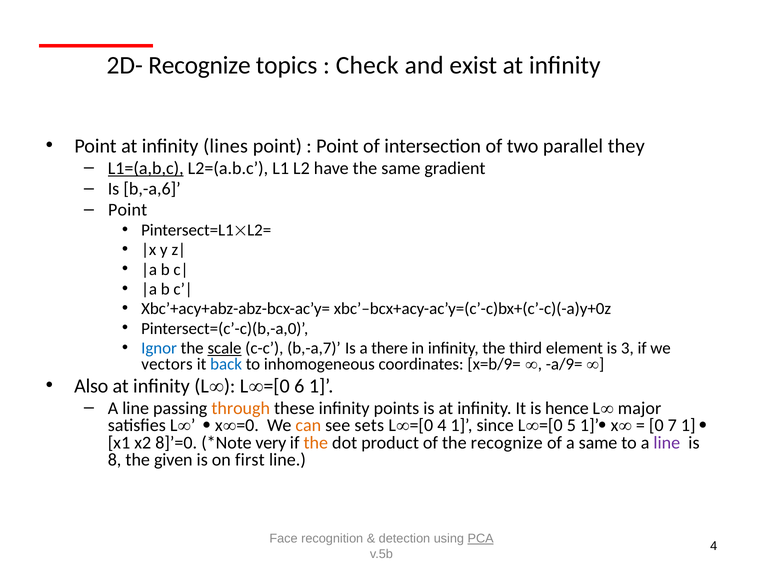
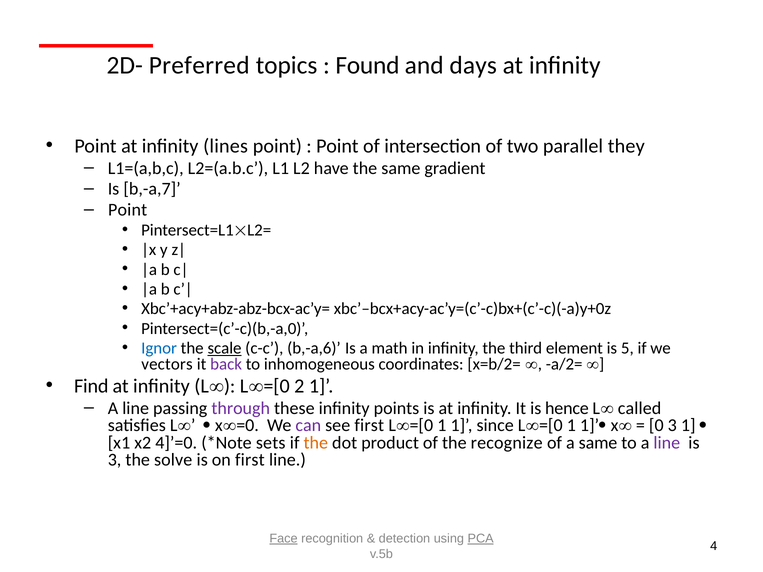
2D- Recognize: Recognize -> Preferred (199, 65)
Check: Check -> Found (367, 65)
exist: exist -> days (473, 65)
L1=(a,b,c underline: present -> none (146, 168)
b,-a,6: b,-a,6 -> b,-a,7 (152, 189)
b,-a,7: b,-a,7 -> b,-a,6 (314, 348)
there: there -> math (390, 348)
3: 3 -> 5 (627, 348)
back colour: blue -> purple (226, 365)
x=b/9=: x=b/9= -> x=b/2= (494, 365)
a/9=: a/9= -> a/2= (564, 365)
Also: Also -> Find (91, 386)
6: 6 -> 2 (299, 386)
through colour: orange -> purple (241, 408)
major: major -> called (640, 408)
can colour: orange -> purple (308, 426)
see sets: sets -> first (369, 426)
4: 4 -> 1 (442, 426)
since L=[0 5: 5 -> 1 (571, 426)
0 7: 7 -> 3 (672, 426)
8]’=0: 8]’=0 -> 4]’=0 (176, 443)
very: very -> sets (271, 443)
8: 8 -> 3 (115, 460)
given: given -> solve (173, 460)
Face underline: none -> present (284, 539)
